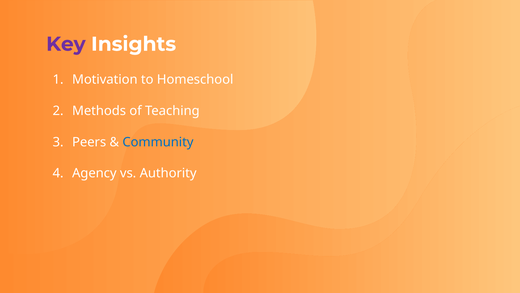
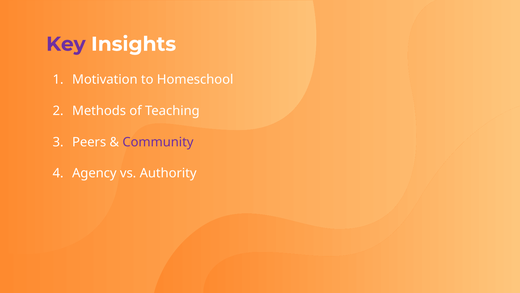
Community colour: blue -> purple (158, 142)
